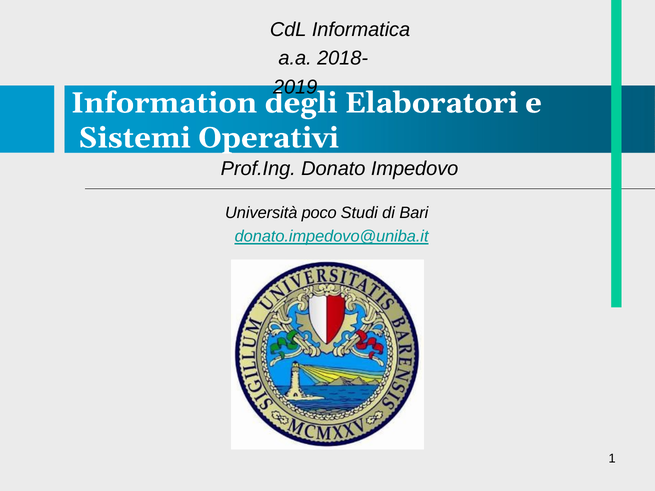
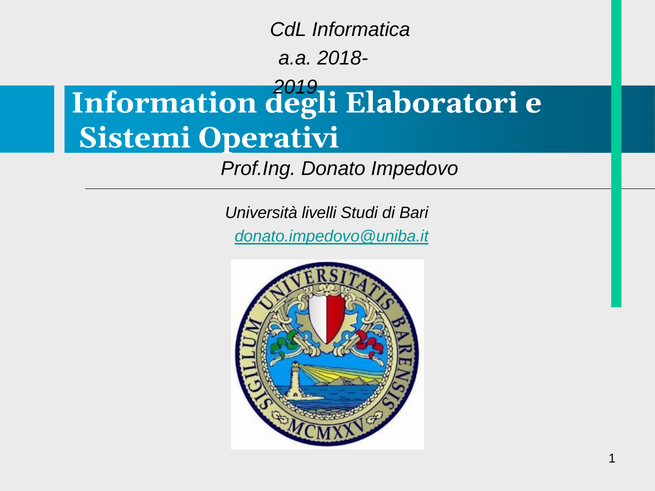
poco: poco -> livelli (319, 213)
